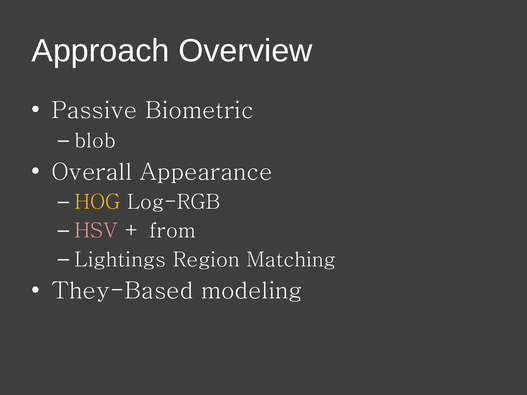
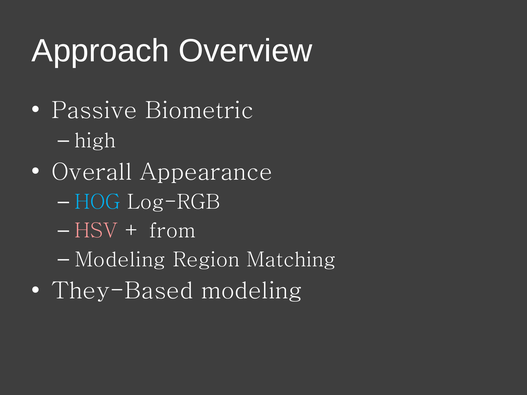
blob: blob -> high (95, 141)
HOG colour: yellow -> light blue (97, 202)
Lightings: Lightings -> Modeling (120, 260)
